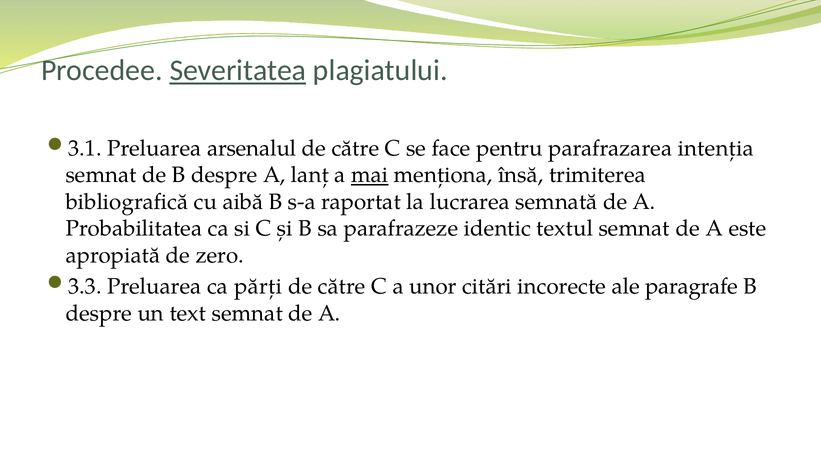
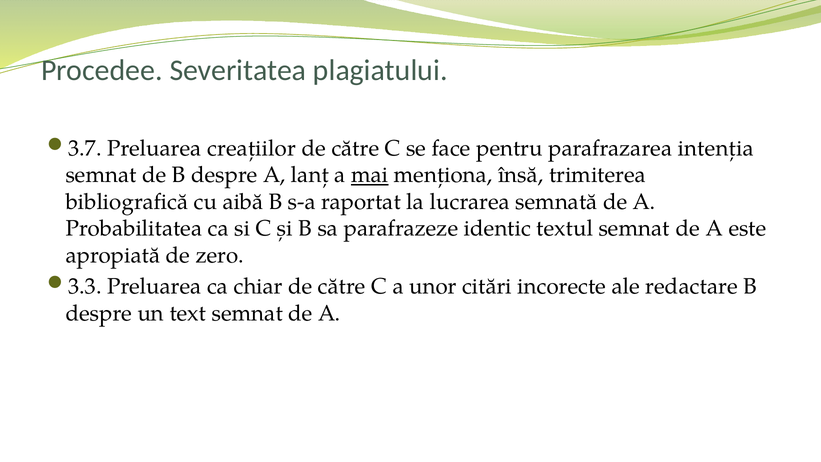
Severitatea underline: present -> none (238, 70)
3.1: 3.1 -> 3.7 (85, 148)
arsenalul: arsenalul -> creațiilor (252, 148)
părți: părți -> chiar (258, 286)
paragrafe: paragrafe -> redactare (692, 286)
